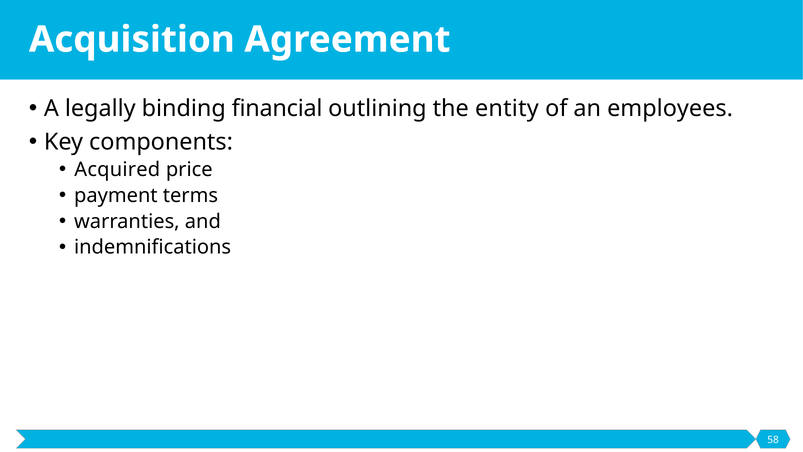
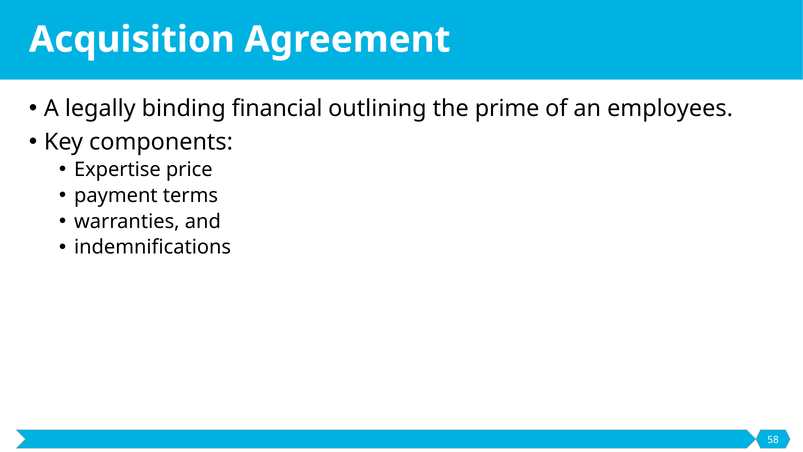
entity: entity -> prime (507, 108)
Acquired: Acquired -> Expertise (117, 170)
